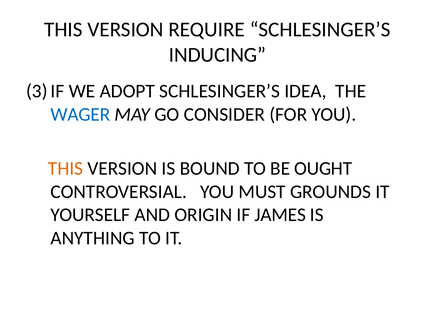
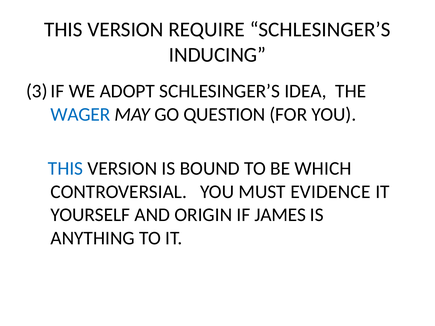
CONSIDER: CONSIDER -> QUESTION (224, 114)
THIS colour: orange -> blue (66, 169)
OUGHT: OUGHT -> WHICH (323, 169)
GROUNDS: GROUNDS -> EVIDENCE (330, 192)
